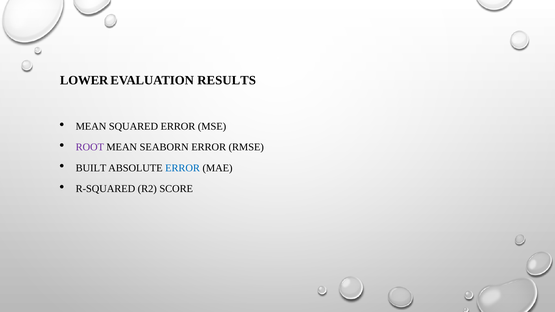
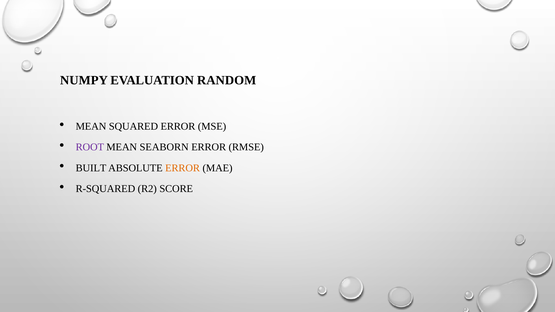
LOWER: LOWER -> NUMPY (84, 80)
RESULTS: RESULTS -> RANDOM (227, 80)
ERROR colour: blue -> orange (183, 168)
